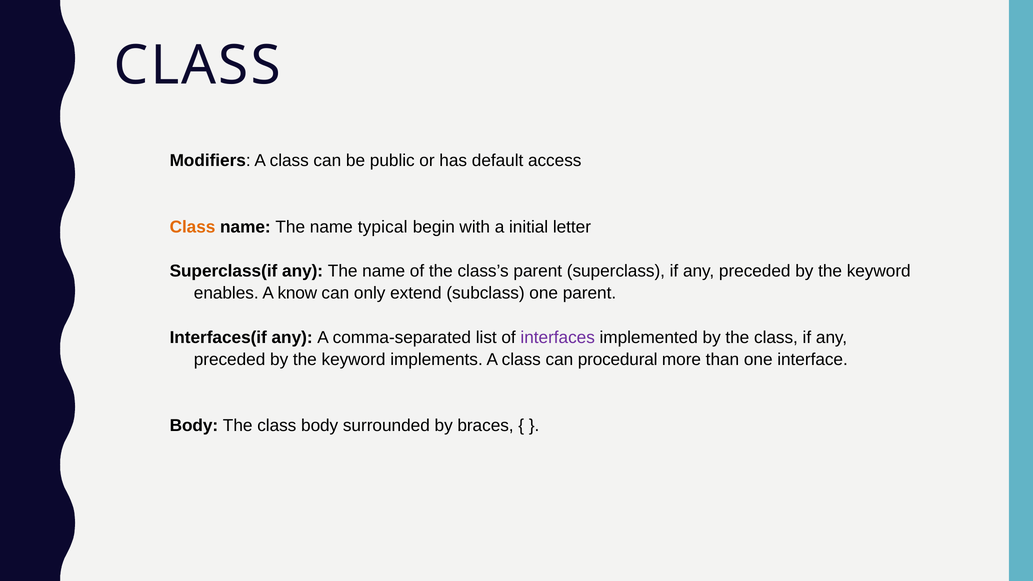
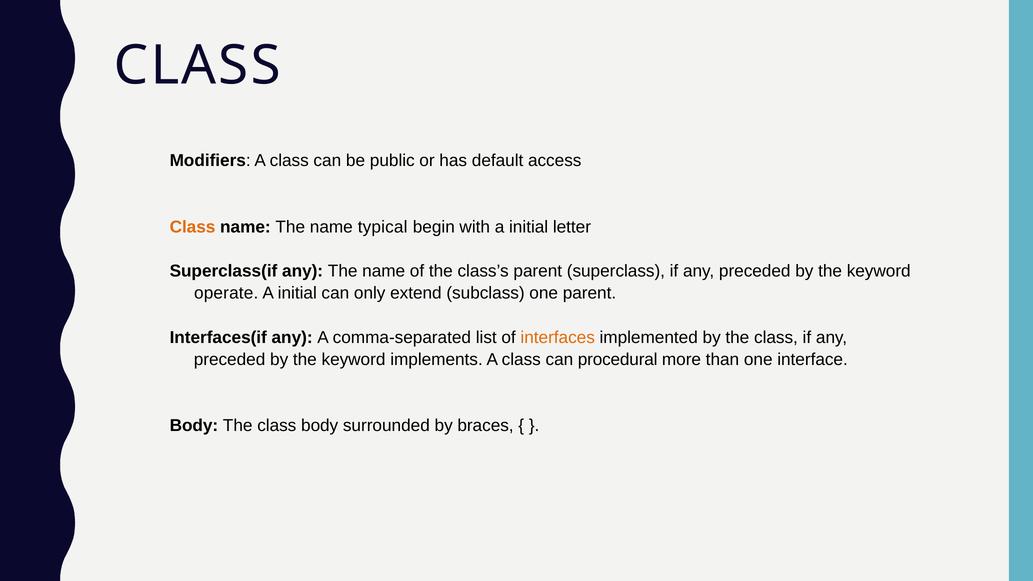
enables: enables -> operate (226, 293)
know: know -> initial (297, 293)
interfaces colour: purple -> orange (558, 337)
